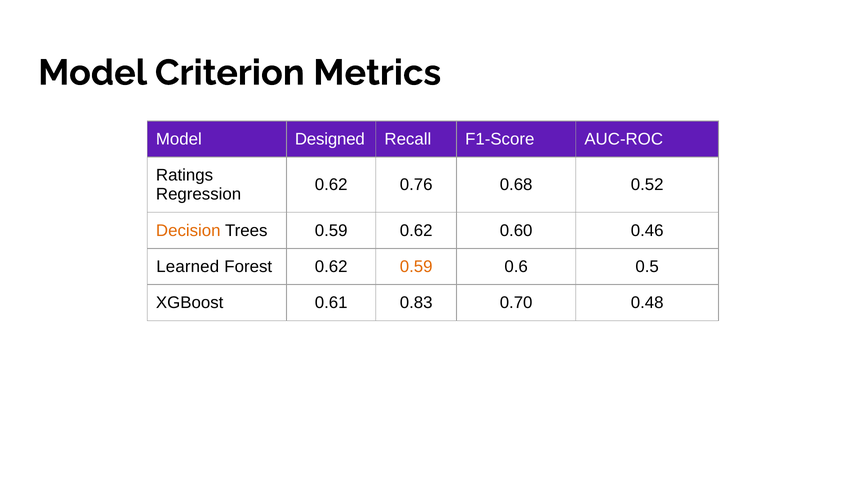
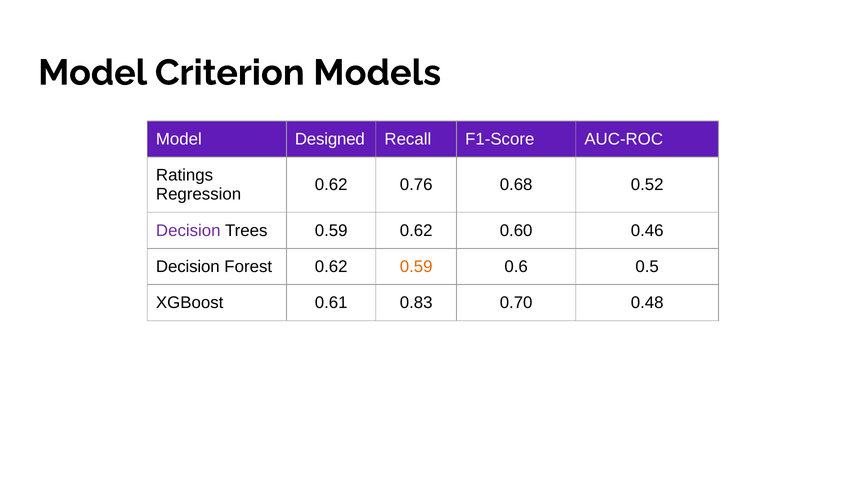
Metrics: Metrics -> Models (377, 73)
Decision colour: orange -> purple (188, 231)
Learned: Learned -> Decision (188, 267)
